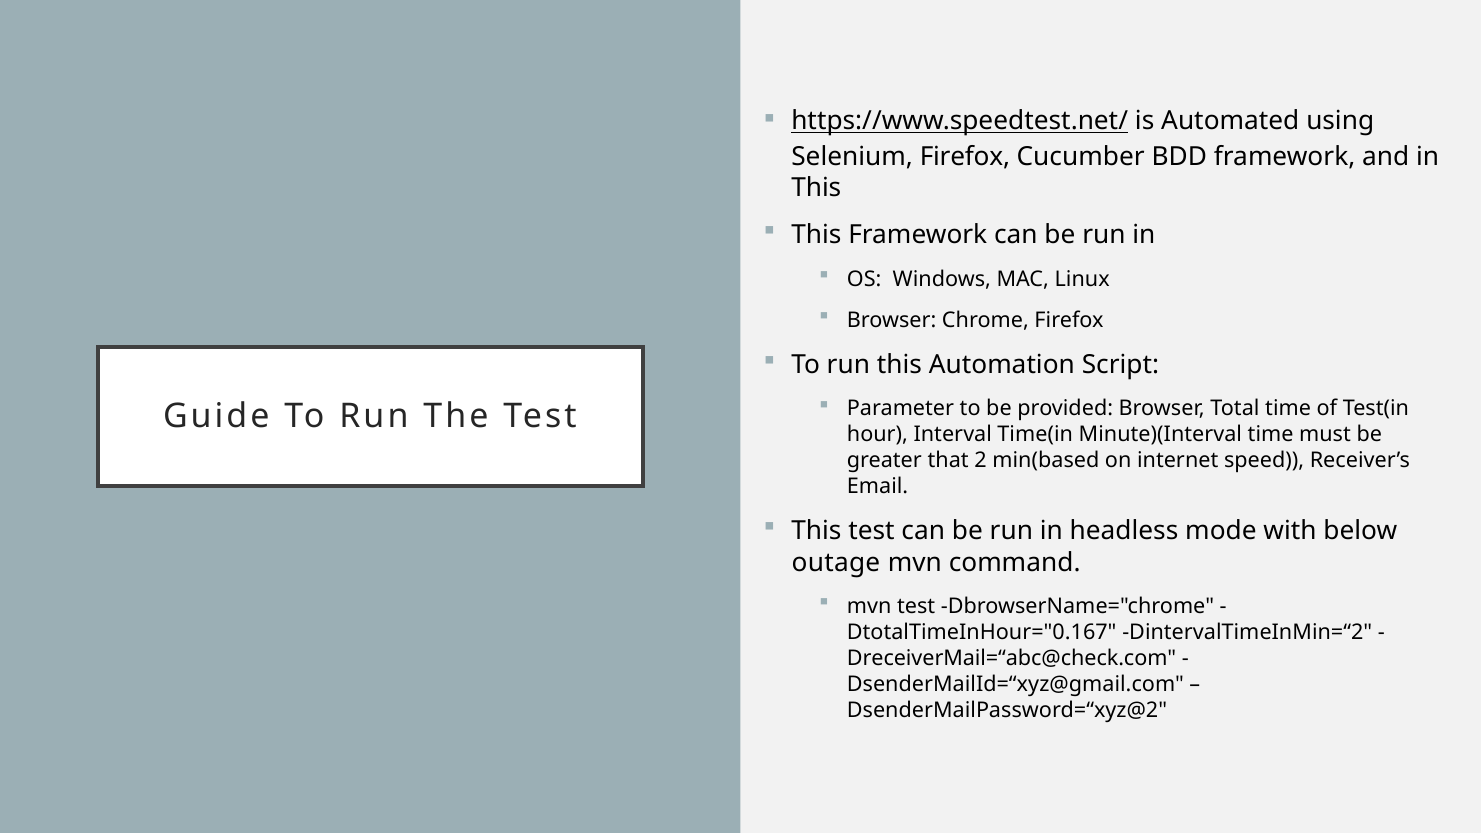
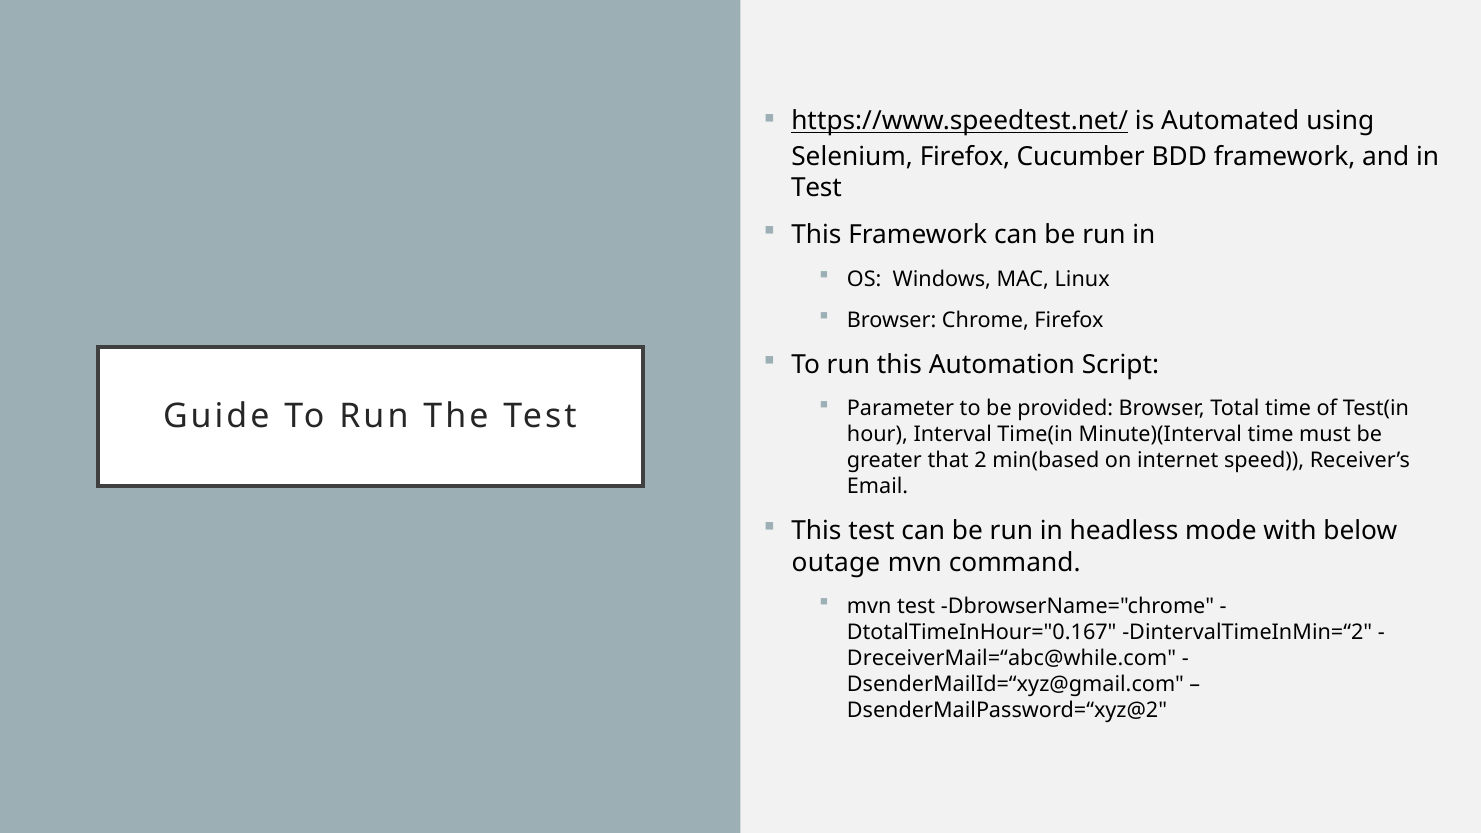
This: This -> Test (816, 188)
DreceiverMail=“abc@check.com: DreceiverMail=“abc@check.com -> DreceiverMail=“abc@while.com (1012, 658)
